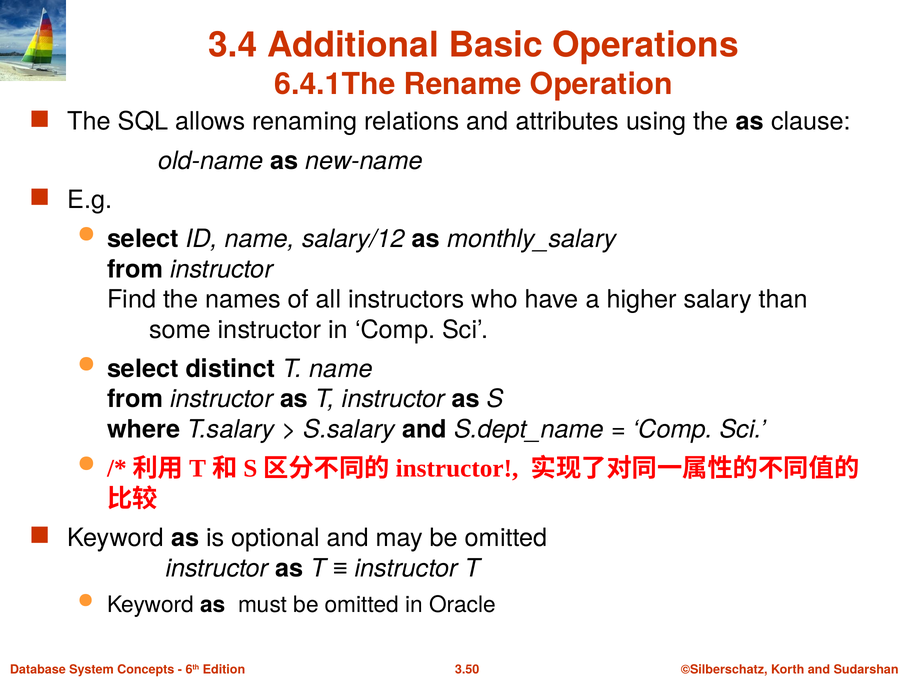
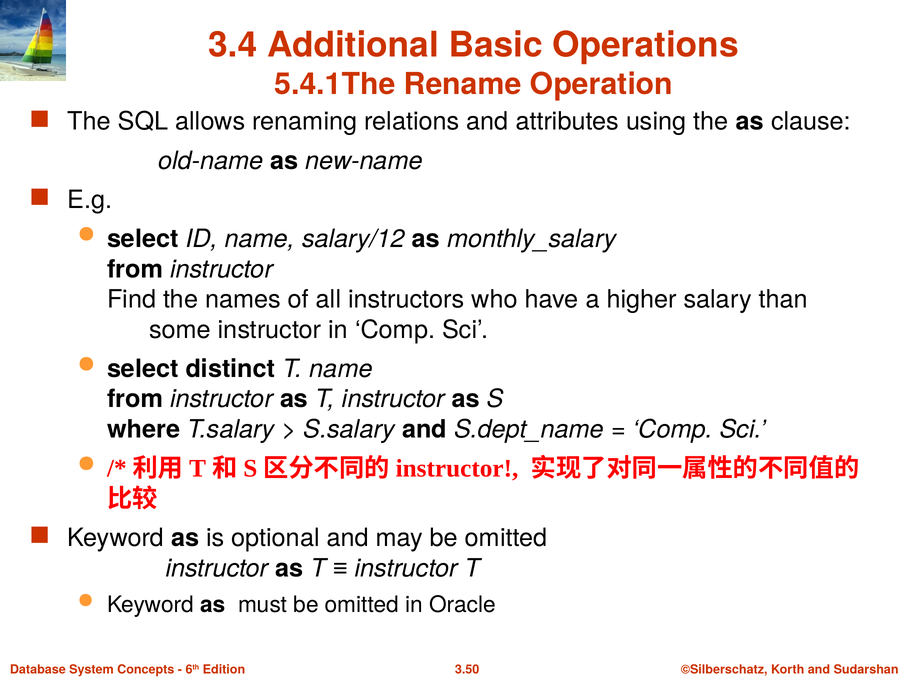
6.4.1The: 6.4.1The -> 5.4.1The (335, 84)
